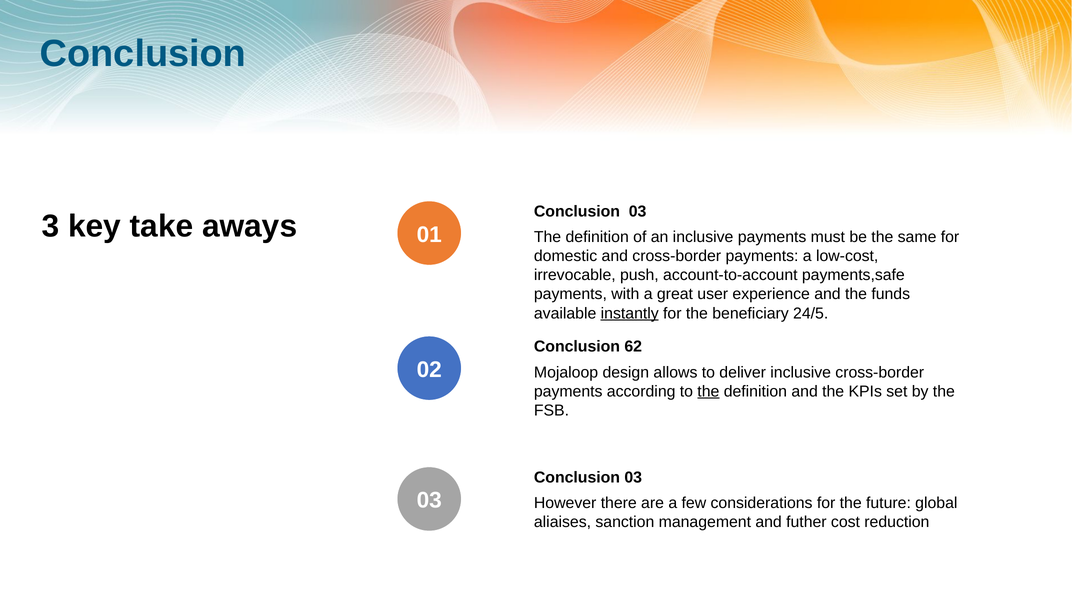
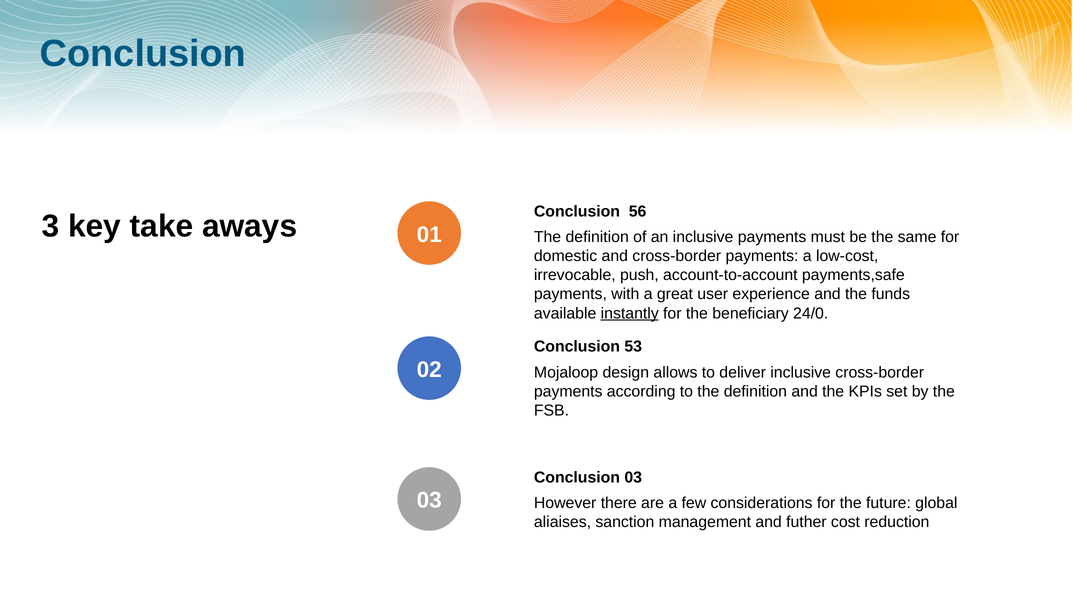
03: 03 -> 56 (638, 212)
24/5: 24/5 -> 24/0 (811, 313)
62: 62 -> 53 (633, 347)
the underline: present -> none (708, 392)
